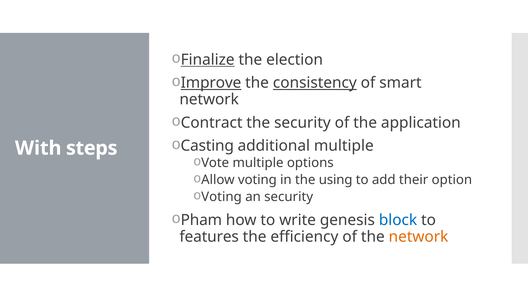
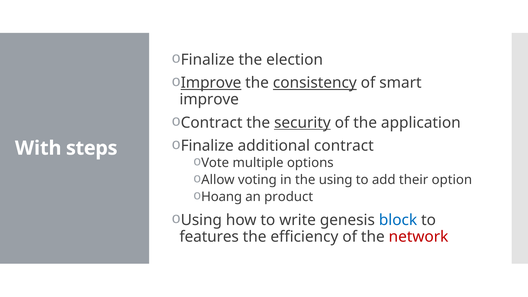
Finalize underline: present -> none (208, 60)
network: network -> improve (209, 99)
security underline: none -> present (302, 123)
Casting: Casting -> Finalize (207, 146)
additional multiple: multiple -> contract (344, 146)
Voting: Voting -> Hoang (222, 197)
an security: security -> product (289, 197)
Pham: Pham -> Using (201, 220)
network colour: orange -> red (419, 237)
